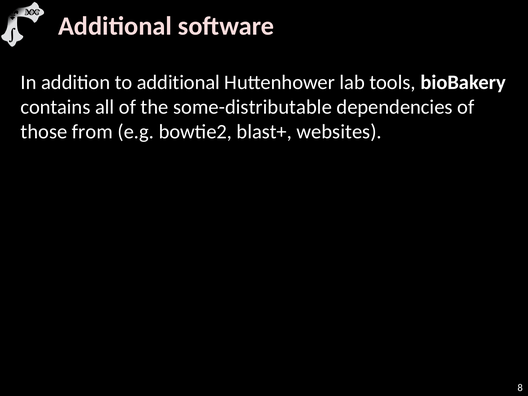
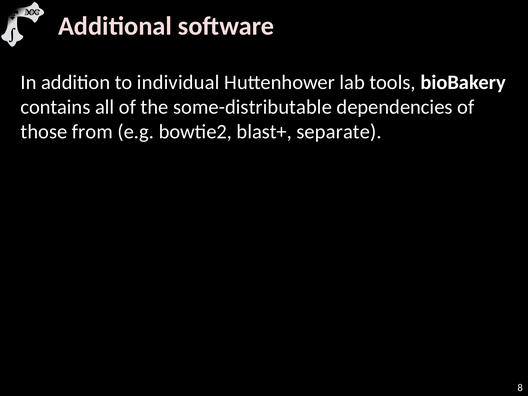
to additional: additional -> individual (178, 82)
websites: websites -> separate (339, 132)
